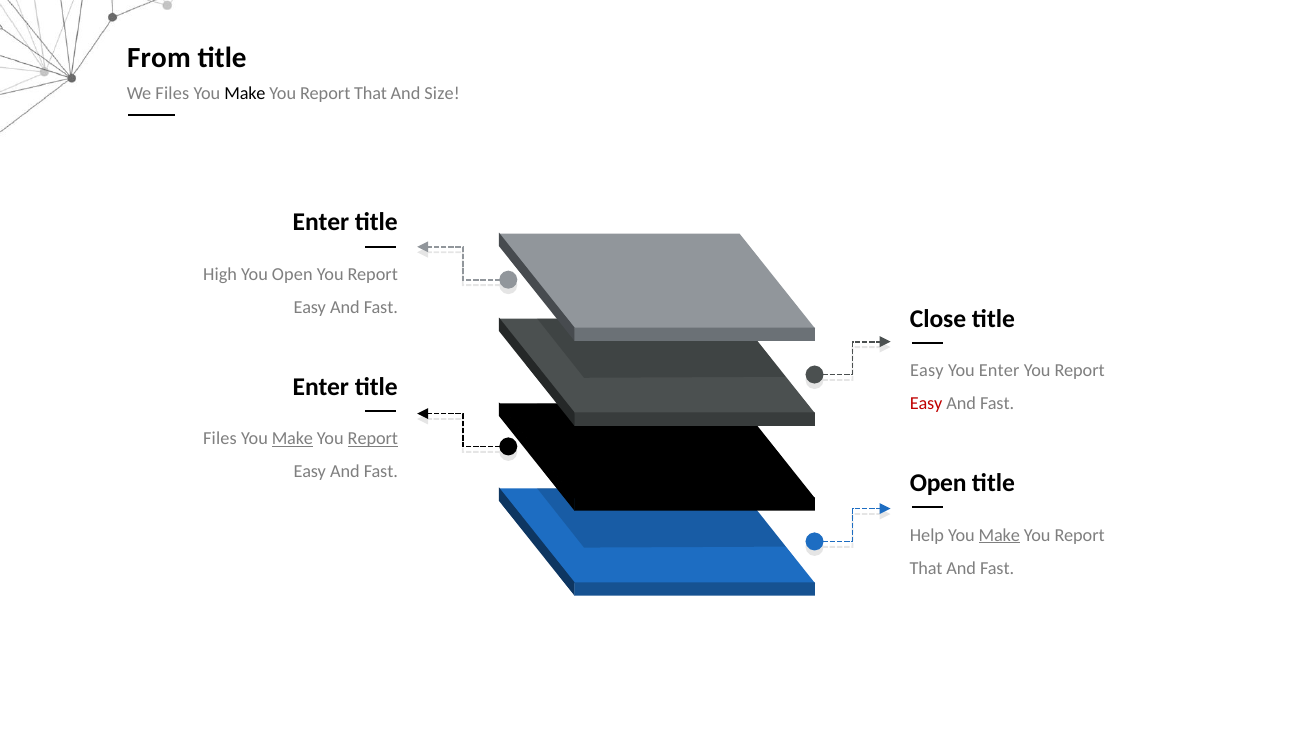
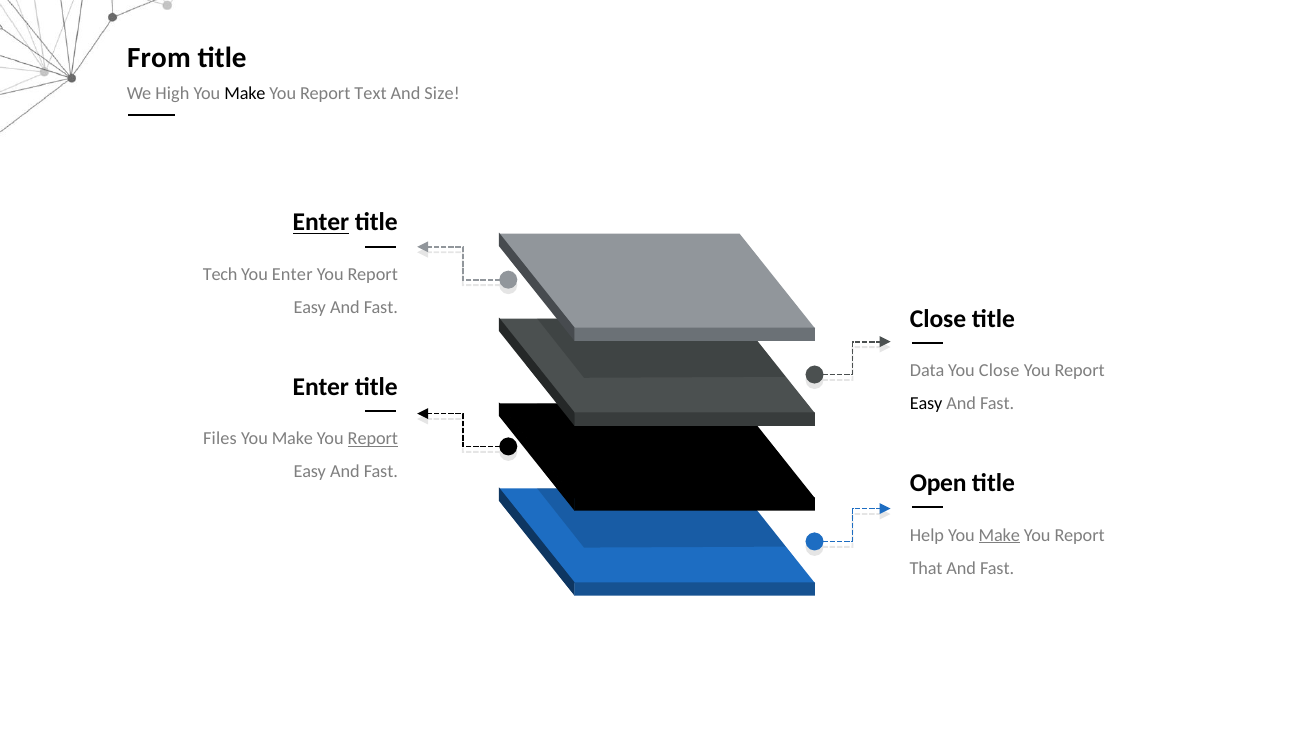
We Files: Files -> High (172, 93)
That: That -> Text (370, 93)
Enter underline: none -> present (321, 223)
High: High -> Tech (220, 275)
You Open: Open -> Enter (292, 275)
Easy: Easy -> Data (927, 371)
You Enter: Enter -> Close (999, 371)
Easy colour: red -> black (926, 404)
Make underline: present -> none (292, 439)
